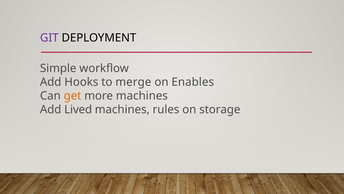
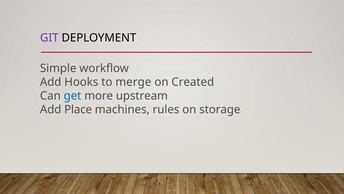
Enables: Enables -> Created (193, 82)
get colour: orange -> blue (73, 96)
more machines: machines -> upstream (142, 96)
Lived: Lived -> Place (78, 109)
